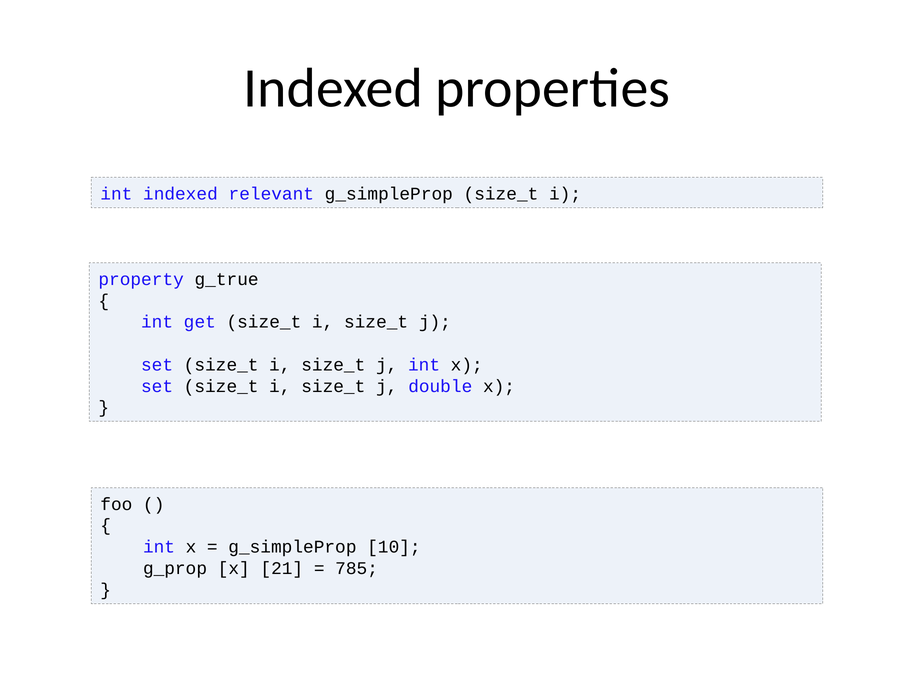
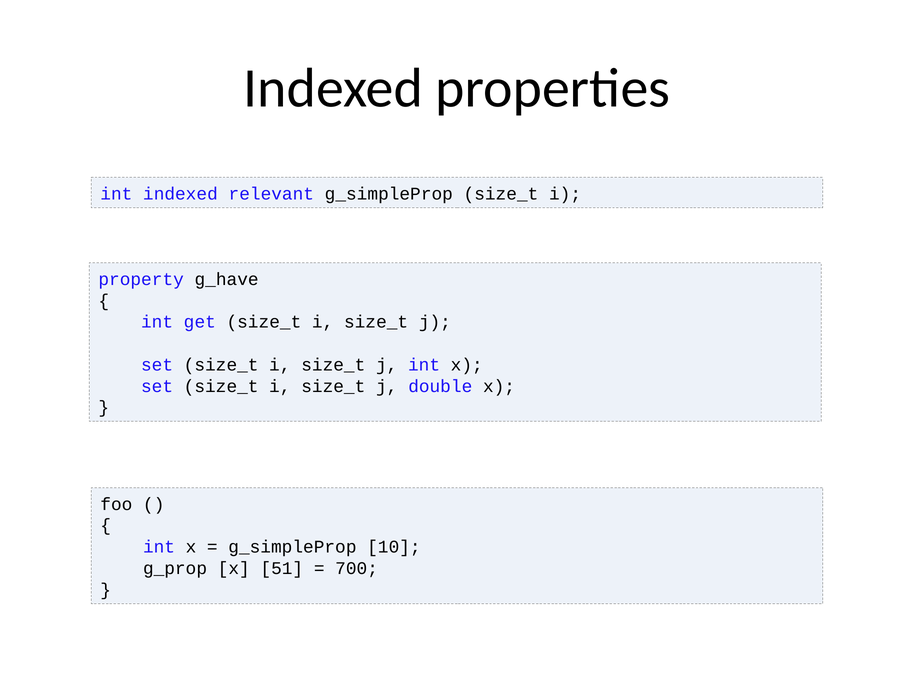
g_true: g_true -> g_have (227, 279)
21: 21 -> 51 (282, 568)
785: 785 -> 700 (357, 568)
